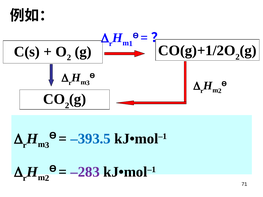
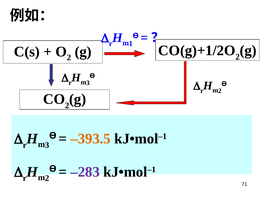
–393.5 colour: blue -> orange (91, 139)
